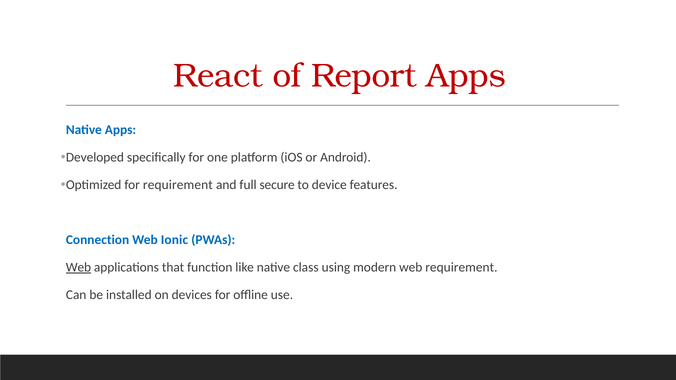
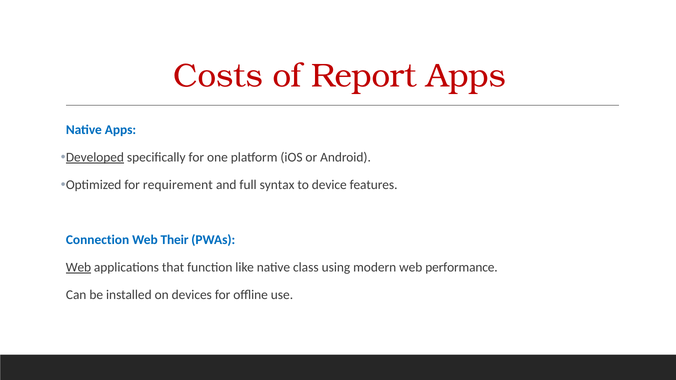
React: React -> Costs (218, 76)
Developed underline: none -> present (95, 157)
secure: secure -> syntax (277, 185)
Ionic: Ionic -> Their (175, 240)
web requirement: requirement -> performance (462, 268)
